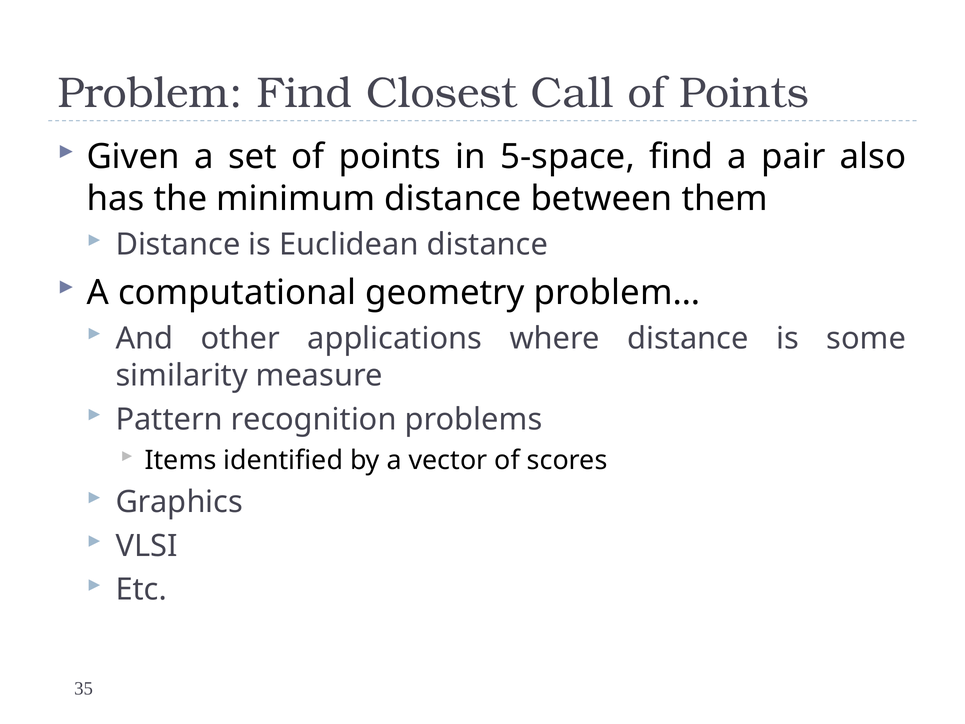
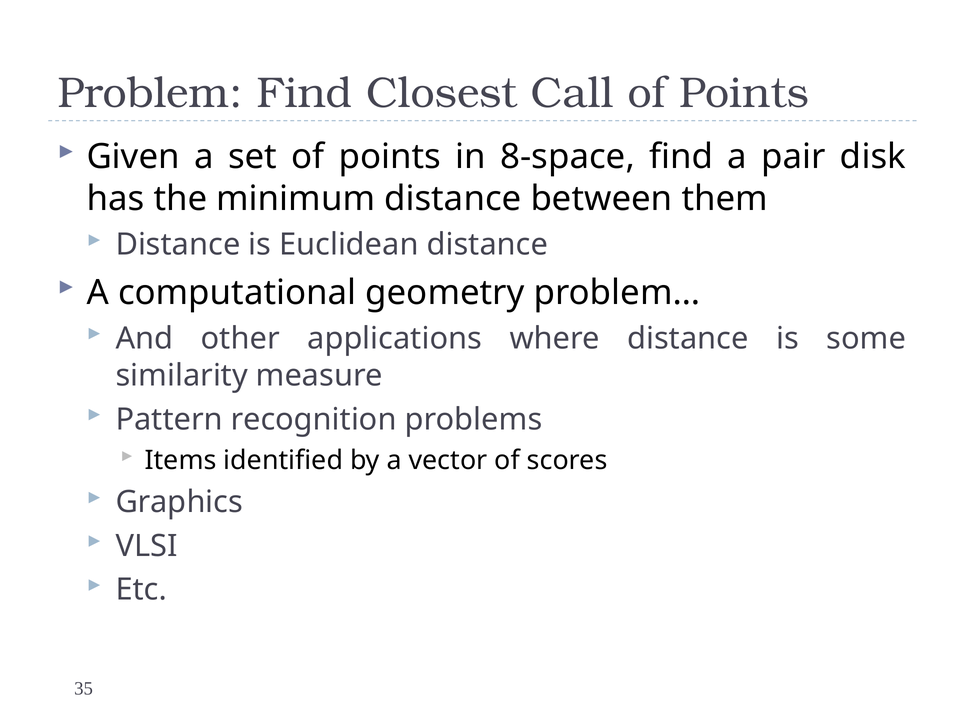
5-space: 5-space -> 8-space (568, 157)
also: also -> disk (873, 157)
